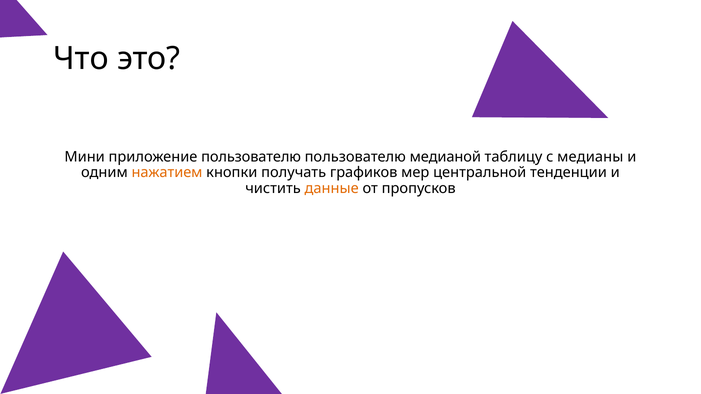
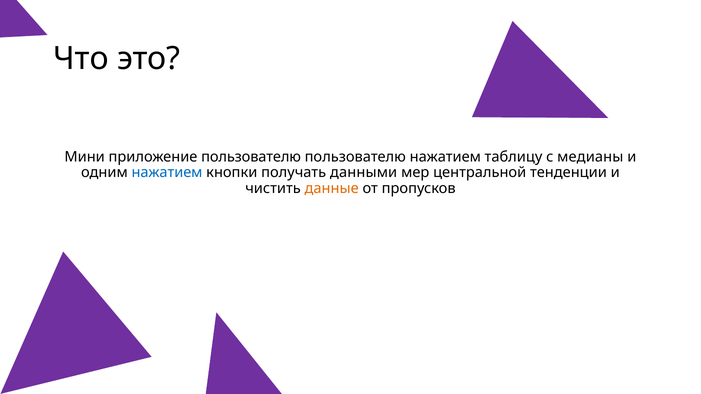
пользователю медианой: медианой -> нажатием (445, 157)
нажатием colour: orange -> blue (167, 173)
графиков: графиков -> данными (364, 173)
